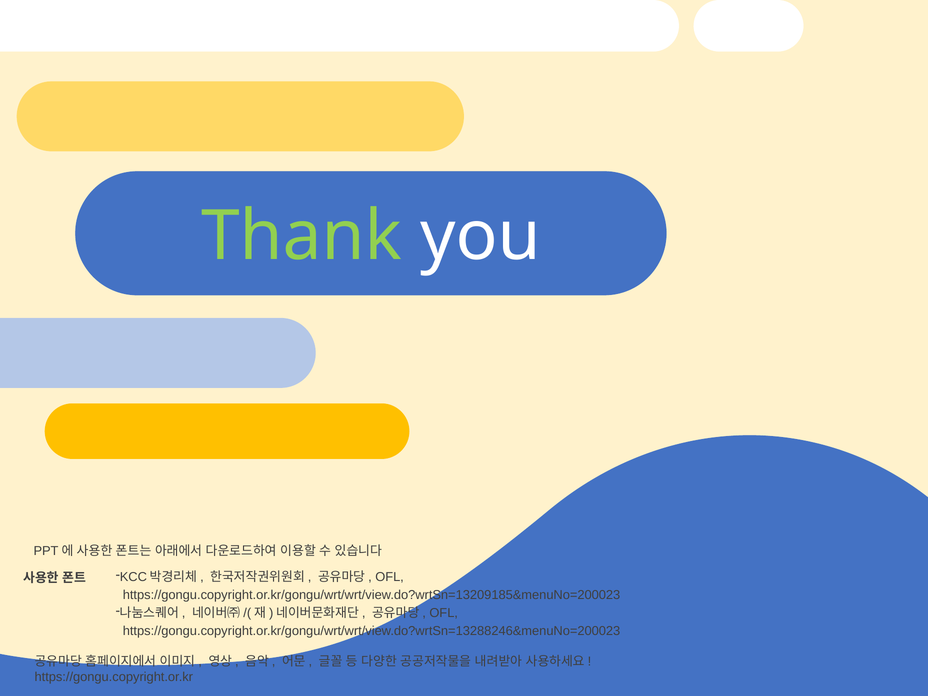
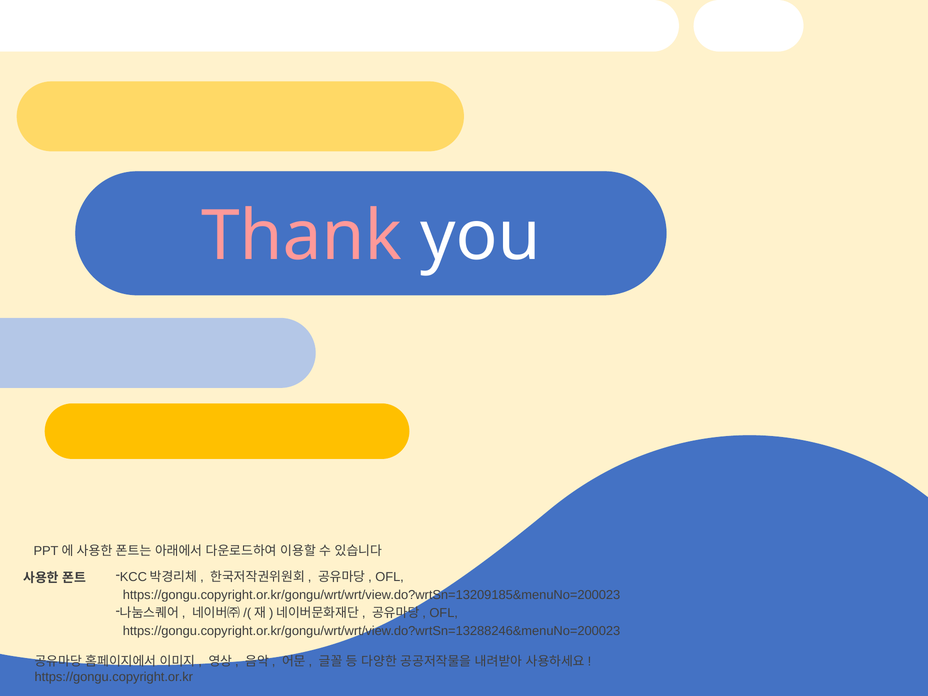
Thank colour: light green -> pink (302, 236)
